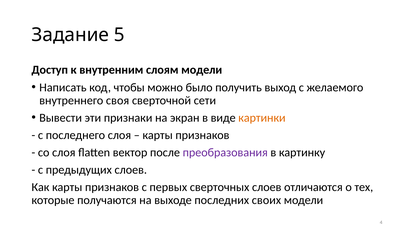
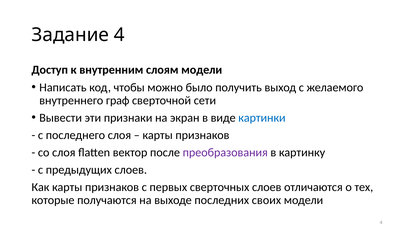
Задание 5: 5 -> 4 (119, 35)
своя: своя -> граф (118, 100)
картинки colour: orange -> blue (262, 118)
